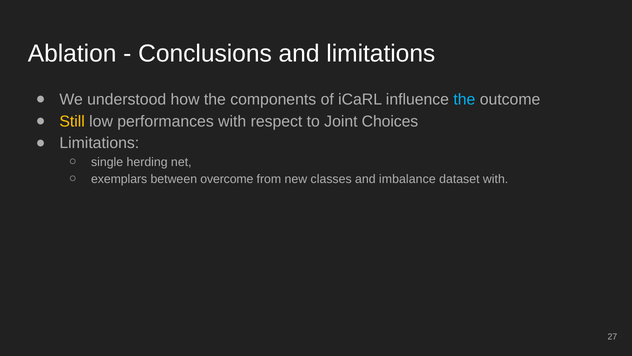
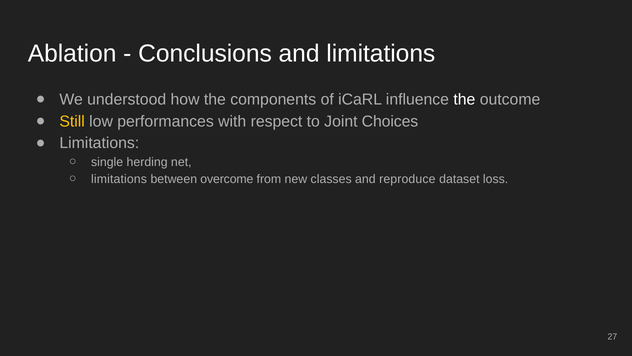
the colour: light blue -> white (464, 99)
exemplars: exemplars -> limitations (119, 179)
imbalance: imbalance -> reproduce (407, 179)
dataset with: with -> loss (496, 179)
